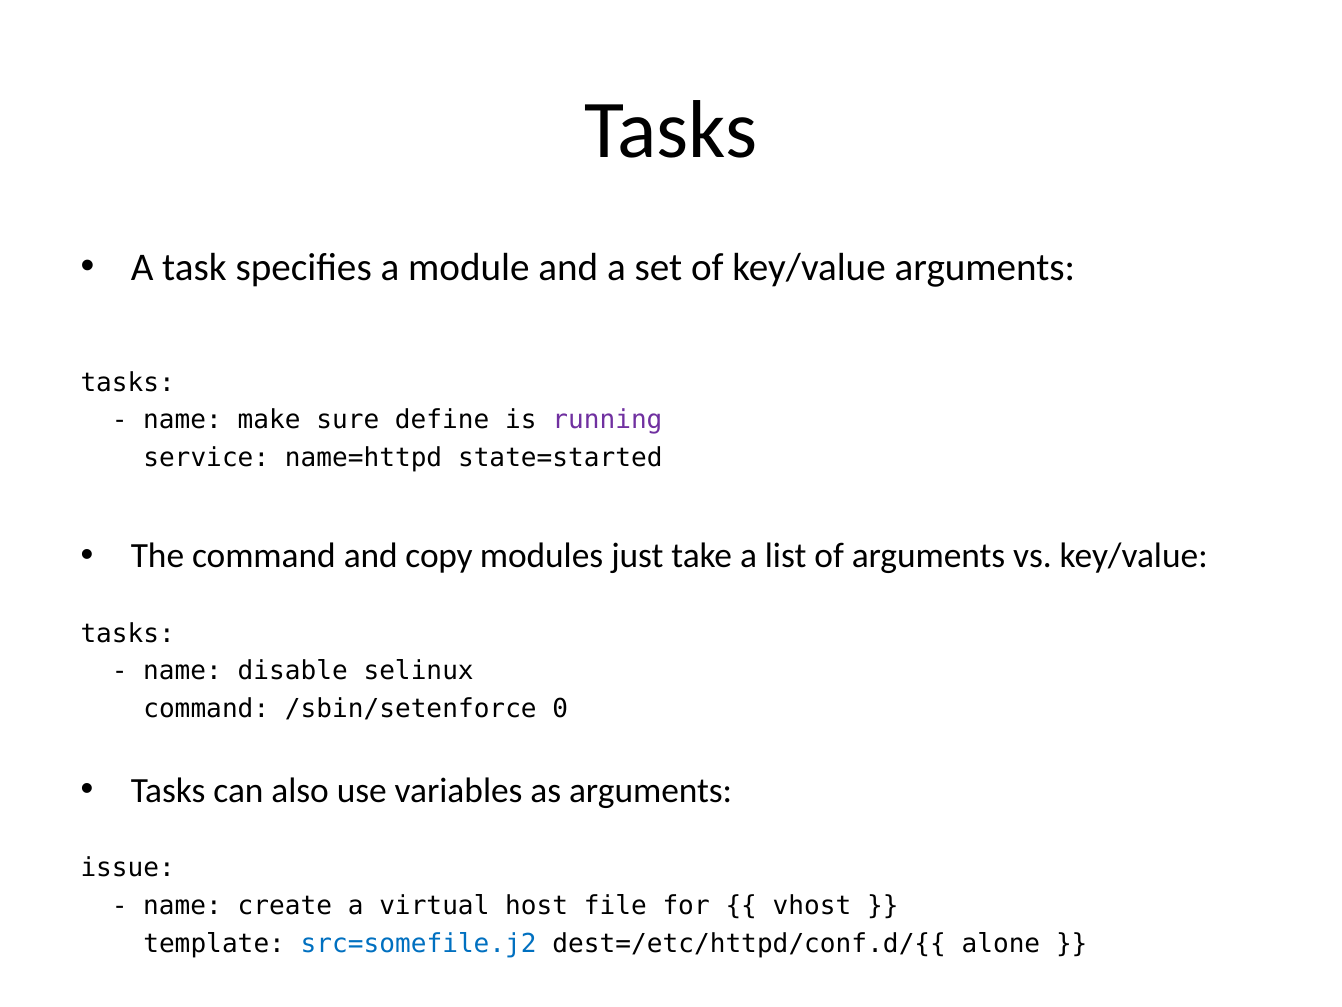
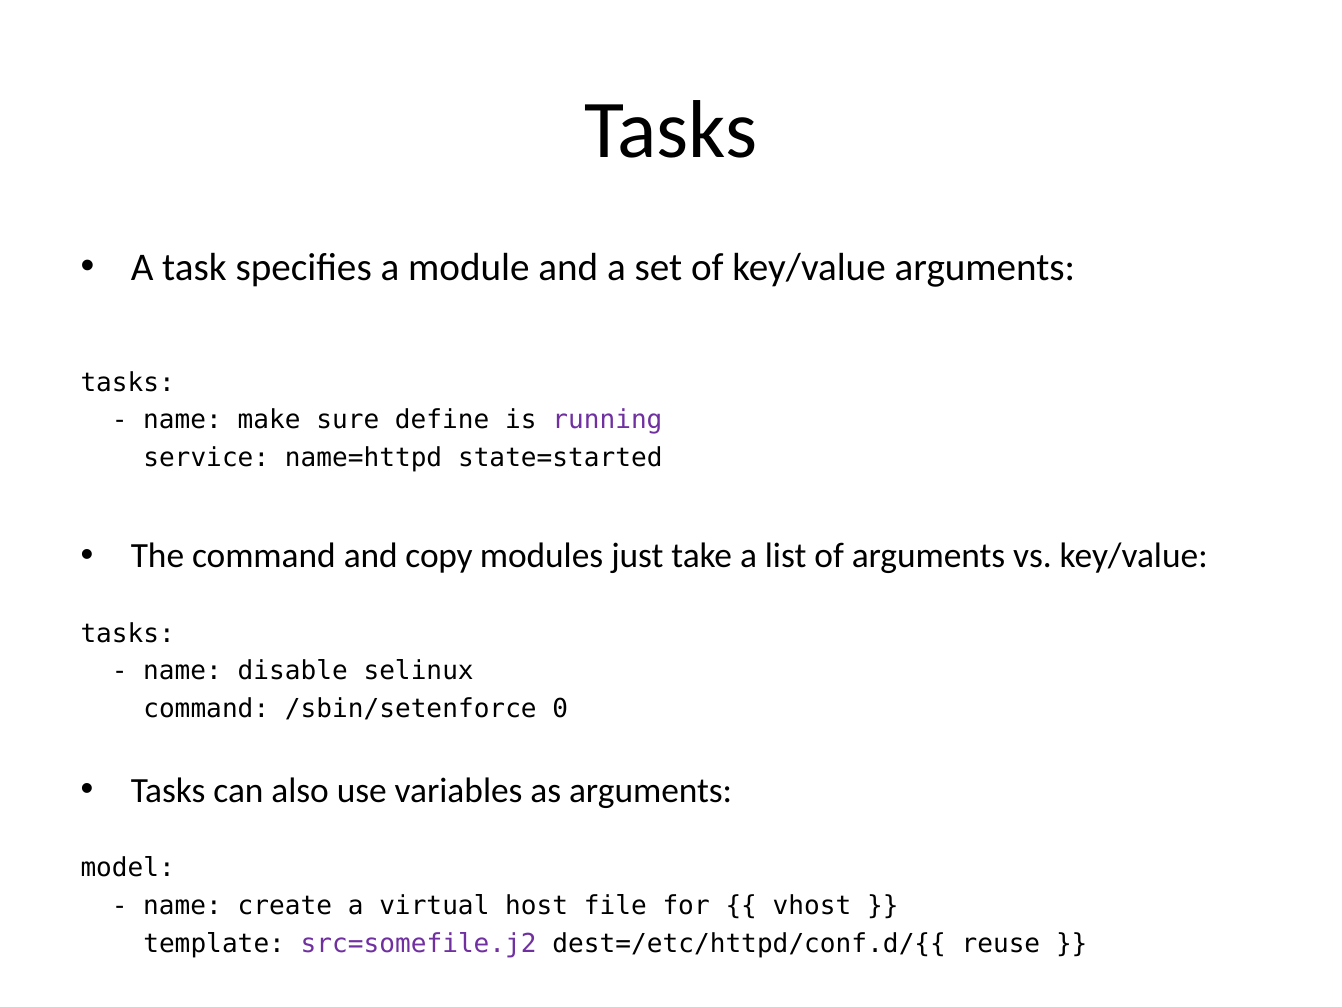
issue: issue -> model (128, 868)
src=somefile.j2 colour: blue -> purple (419, 943)
alone: alone -> reuse (1001, 943)
